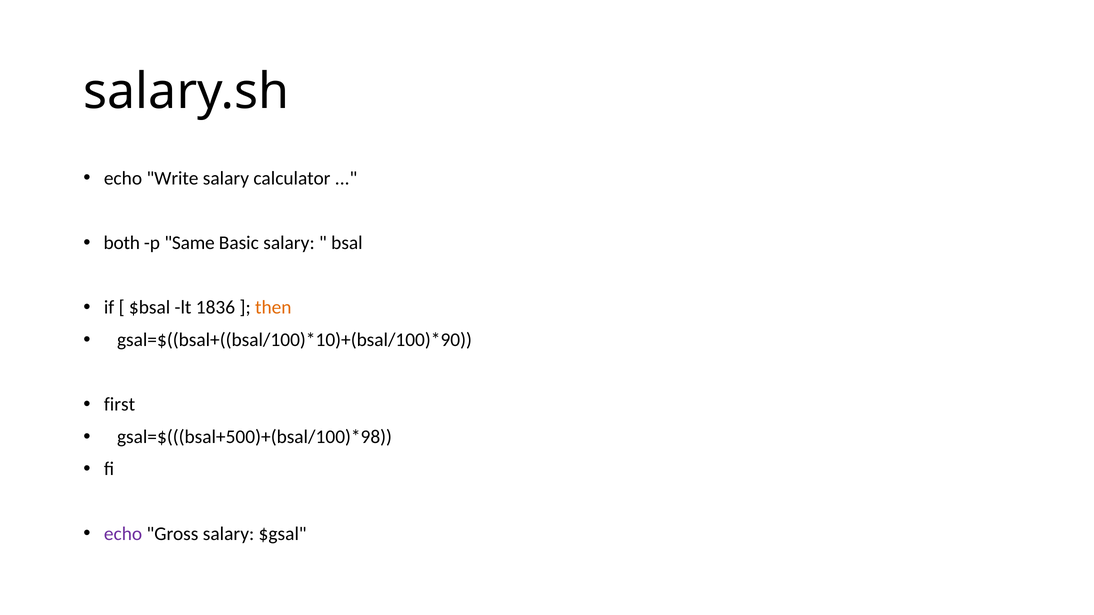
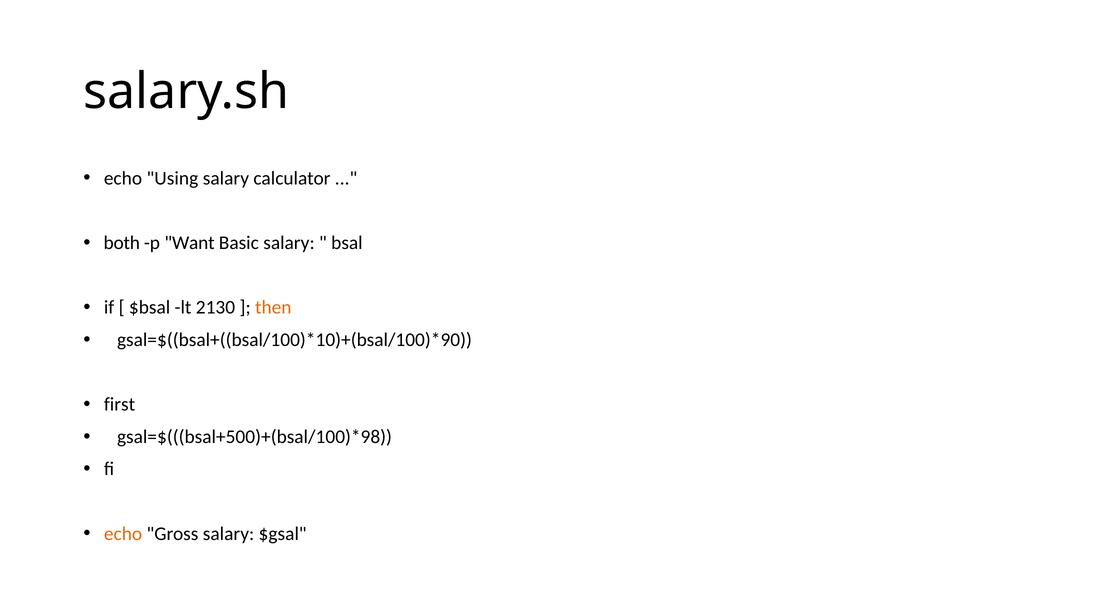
Write: Write -> Using (172, 178)
Same: Same -> Want (190, 243)
1836: 1836 -> 2130 (215, 308)
echo colour: purple -> orange (123, 534)
